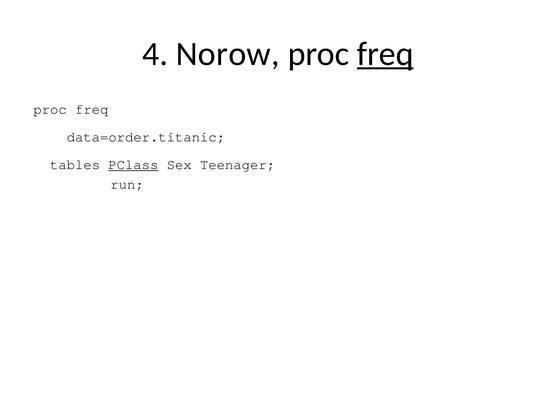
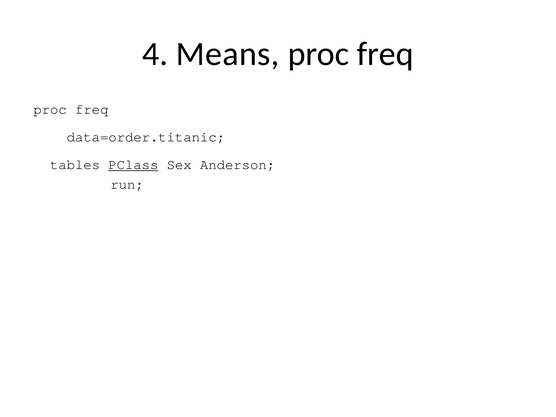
Norow: Norow -> Means (228, 54)
freq underline: present -> none (385, 54)
Teenager: Teenager -> Anderson (238, 165)
